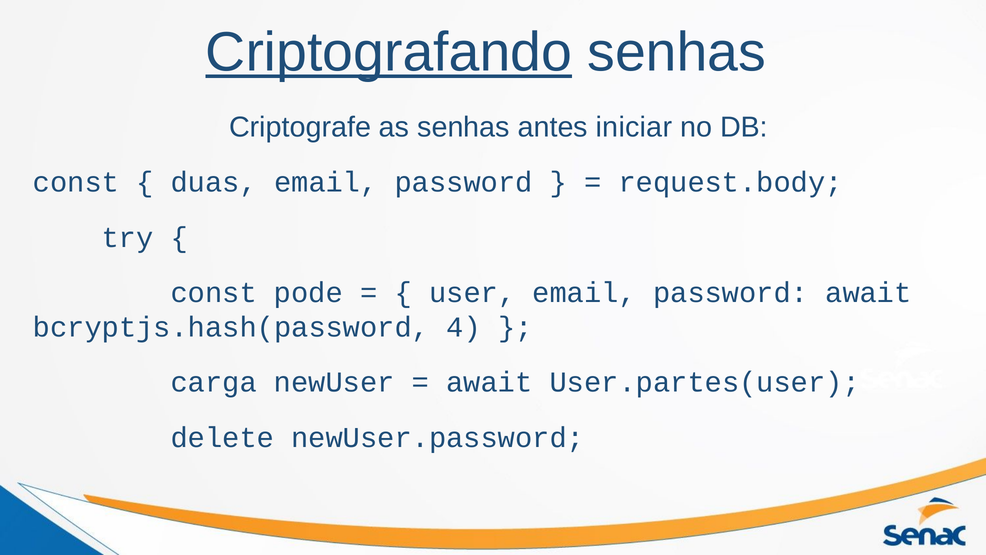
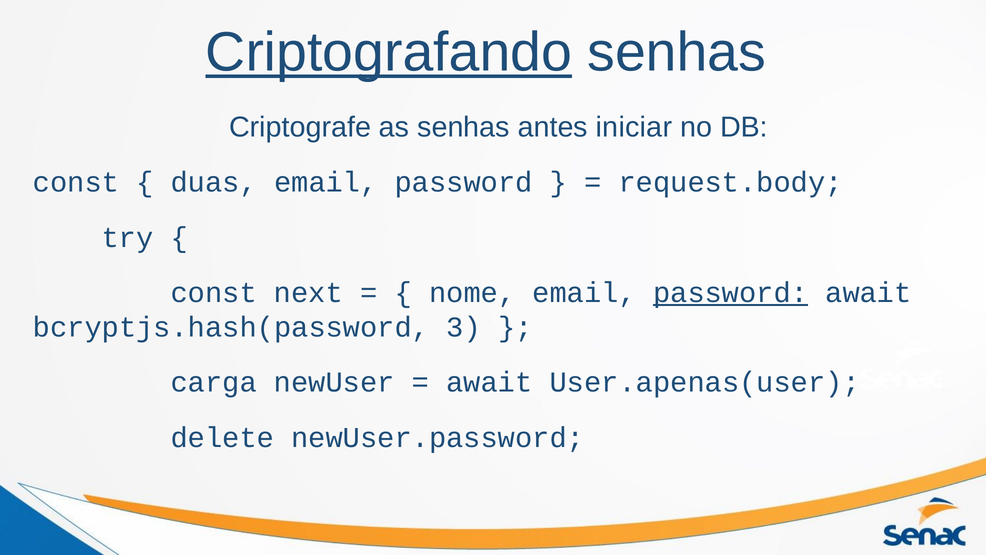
pode: pode -> next (308, 293)
user: user -> nome (472, 293)
password underline: none -> present (731, 293)
4: 4 -> 3 (464, 327)
User.partes(user: User.partes(user -> User.apenas(user (705, 382)
